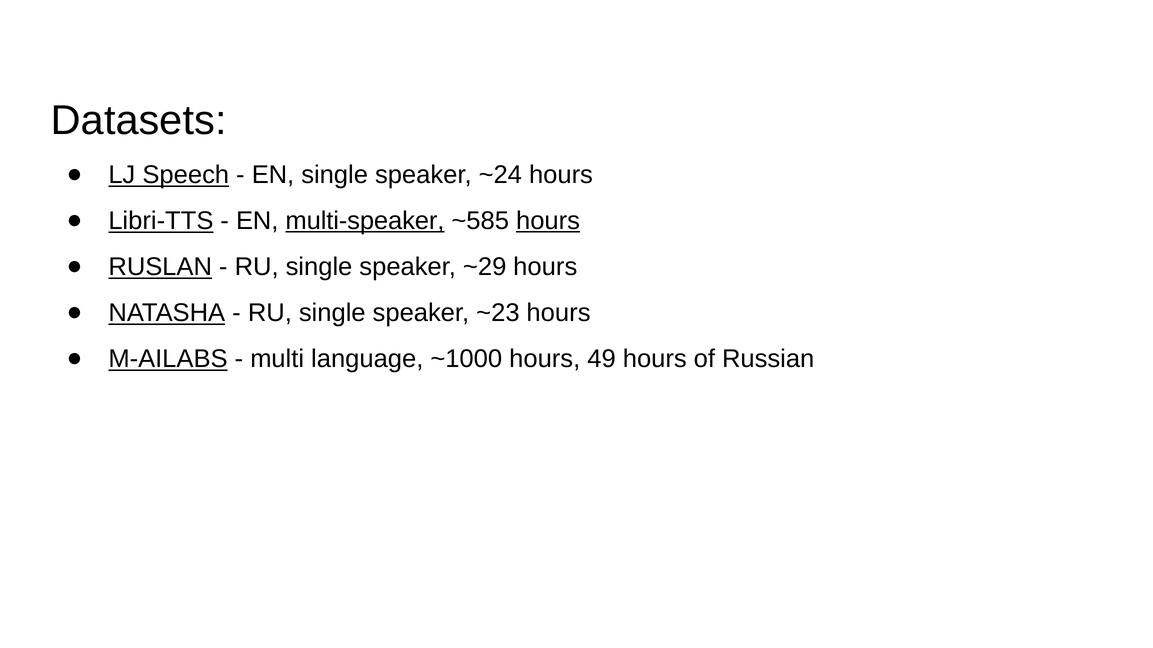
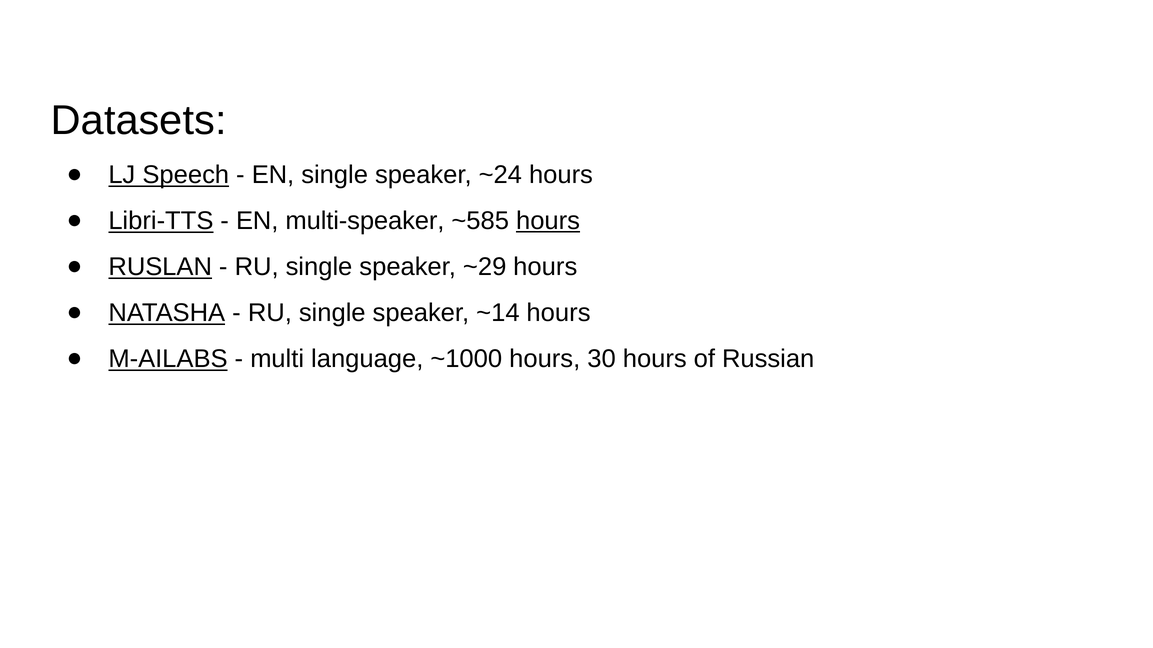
multi-speaker underline: present -> none (365, 221)
~23: ~23 -> ~14 (498, 313)
49: 49 -> 30 (602, 359)
